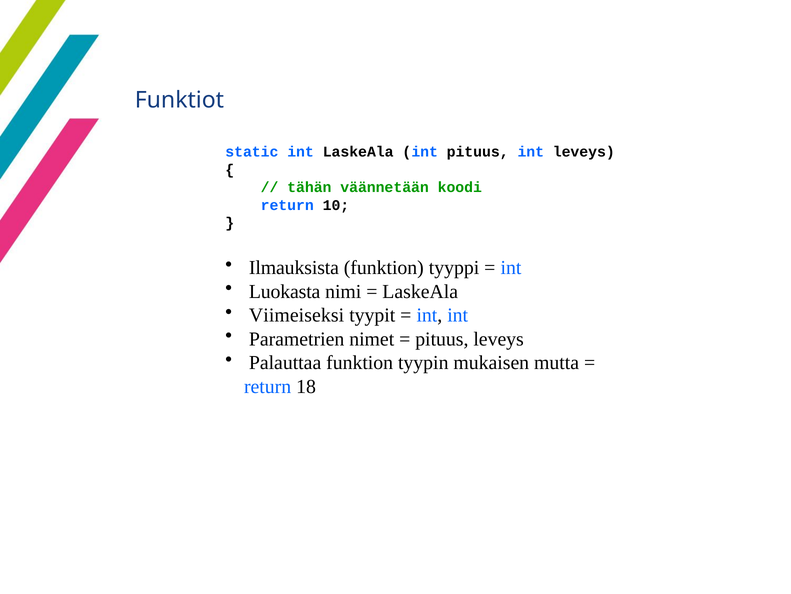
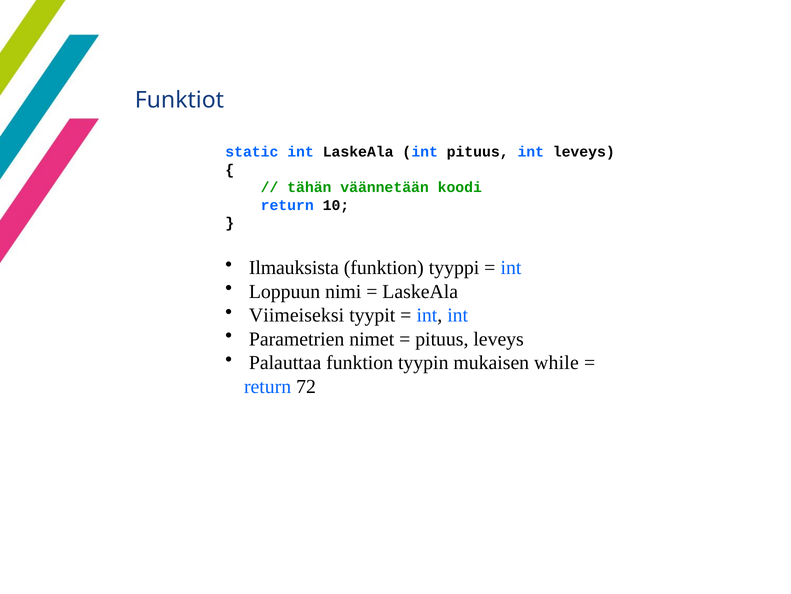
Luokasta: Luokasta -> Loppuun (285, 291)
mutta: mutta -> while (556, 363)
18: 18 -> 72 (306, 386)
